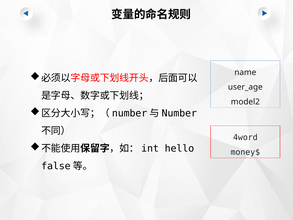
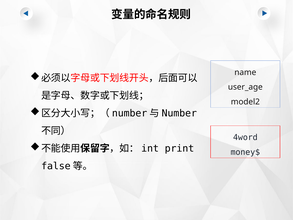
hello: hello -> print (179, 148)
